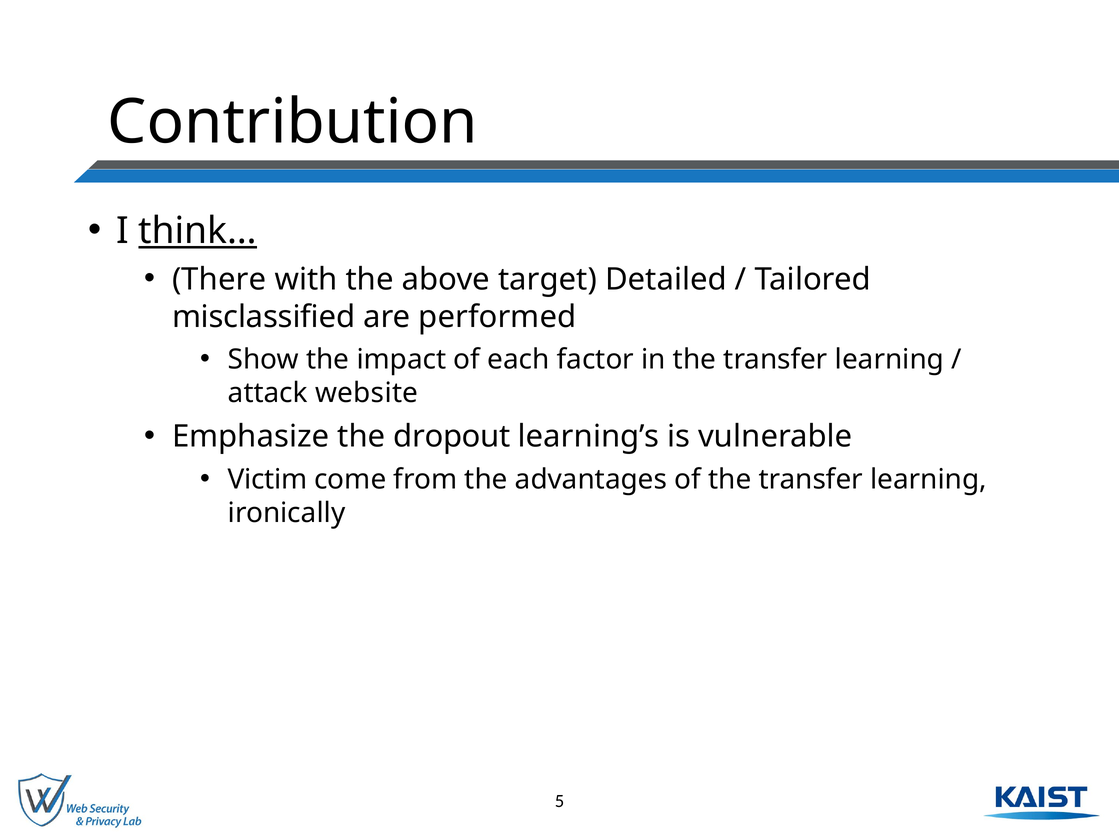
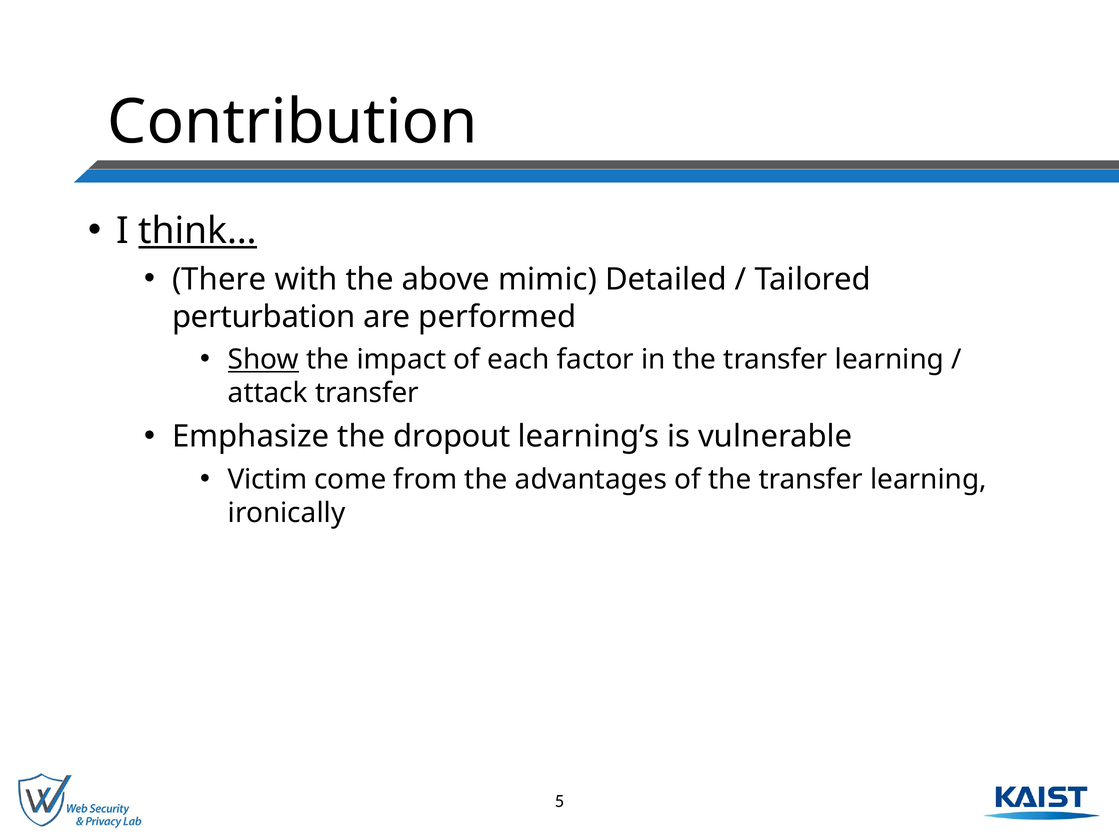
target: target -> mimic (548, 280)
misclassified: misclassified -> perturbation (264, 317)
Show underline: none -> present (263, 360)
attack website: website -> transfer (367, 393)
